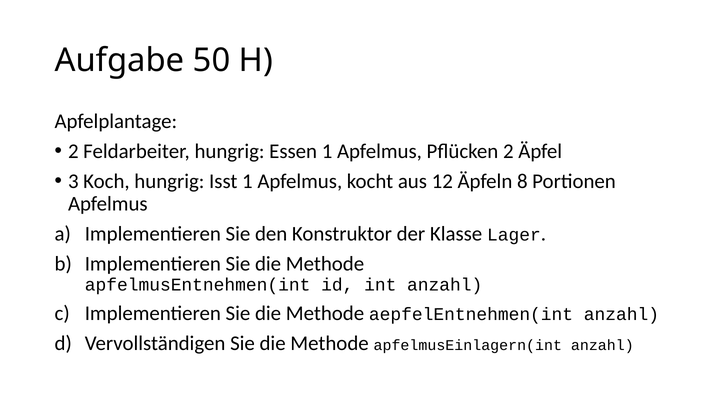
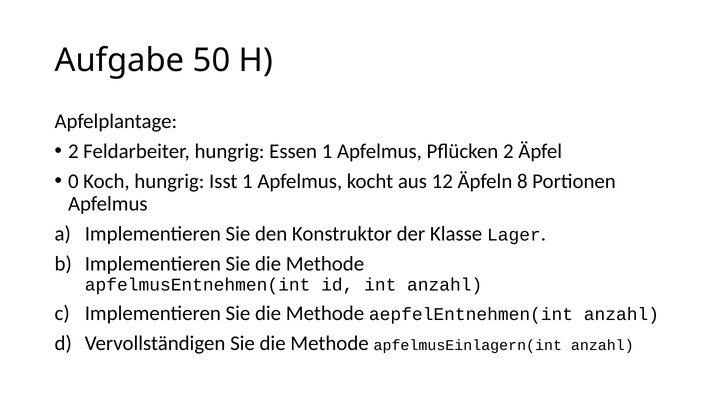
3: 3 -> 0 (73, 181)
